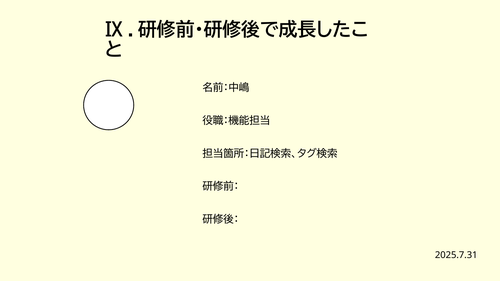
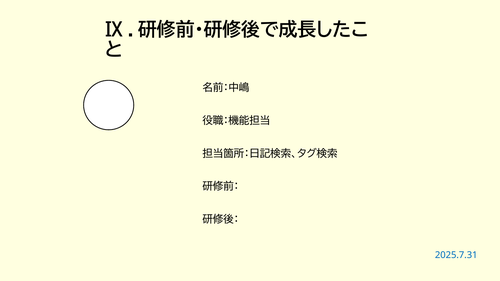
2025.7.31 colour: black -> blue (456, 255)
